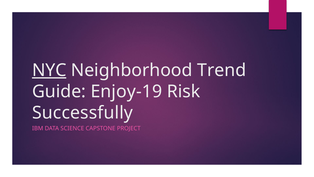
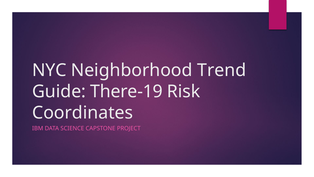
NYC underline: present -> none (49, 70)
Enjoy-19: Enjoy-19 -> There-19 (127, 91)
Successfully: Successfully -> Coordinates (83, 112)
